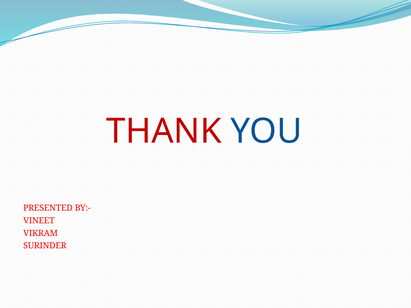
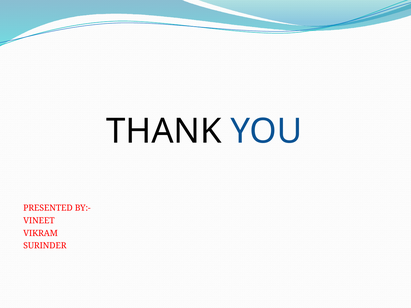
THANK colour: red -> black (164, 132)
